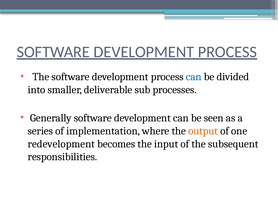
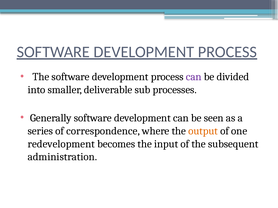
can colour: blue -> purple (194, 77)
implementation: implementation -> correspondence (103, 131)
responsibilities: responsibilities -> administration (62, 157)
